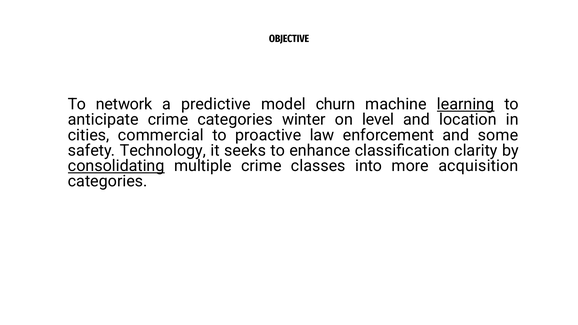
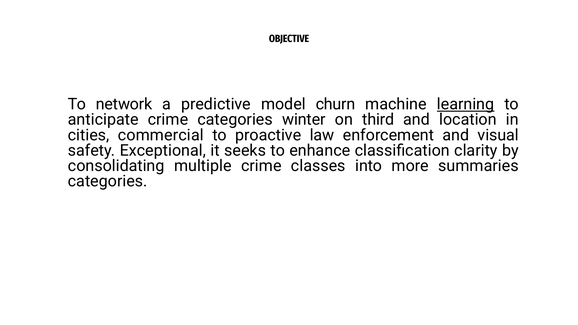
level: level -> third (378, 120)
some: some -> visual (498, 135)
Technology: Technology -> Exceptional (163, 151)
consolidating underline: present -> none (116, 166)
acquisition: acquisition -> summaries (478, 166)
